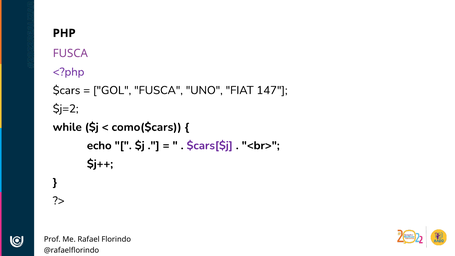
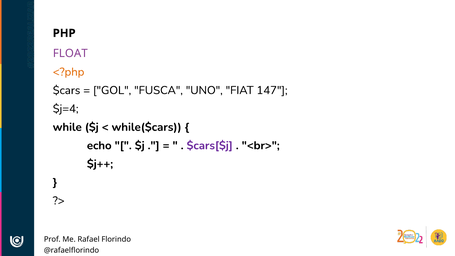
FUSCA: FUSCA -> FLOAT (70, 54)
<?php colour: purple -> orange (69, 72)
$j=2: $j=2 -> $j=4 (66, 109)
como($cars: como($cars -> while($cars (147, 127)
